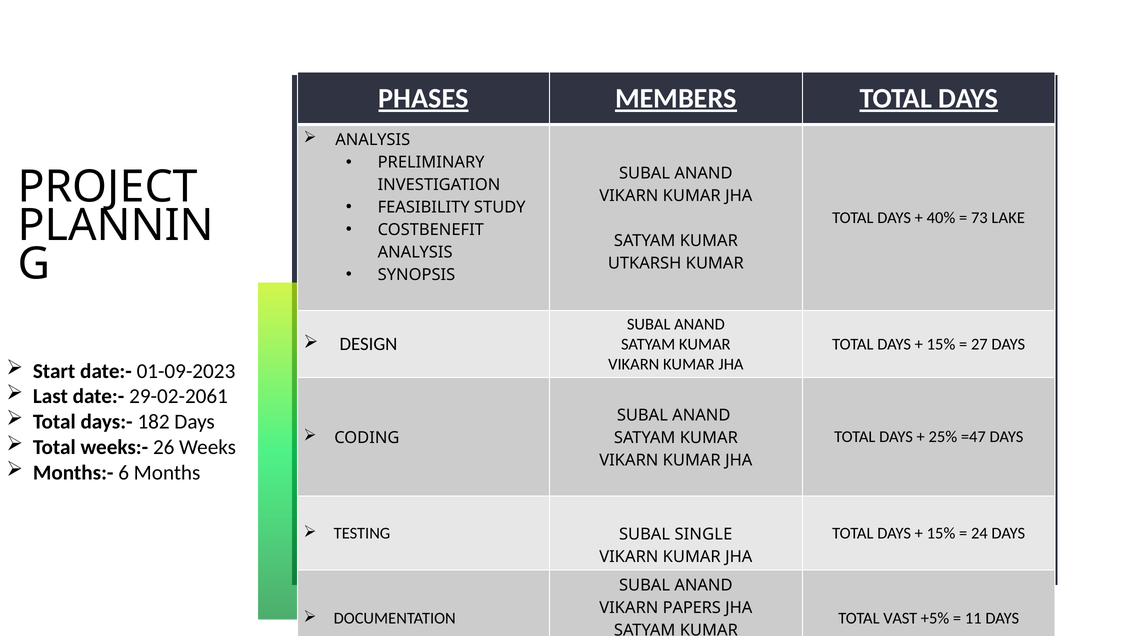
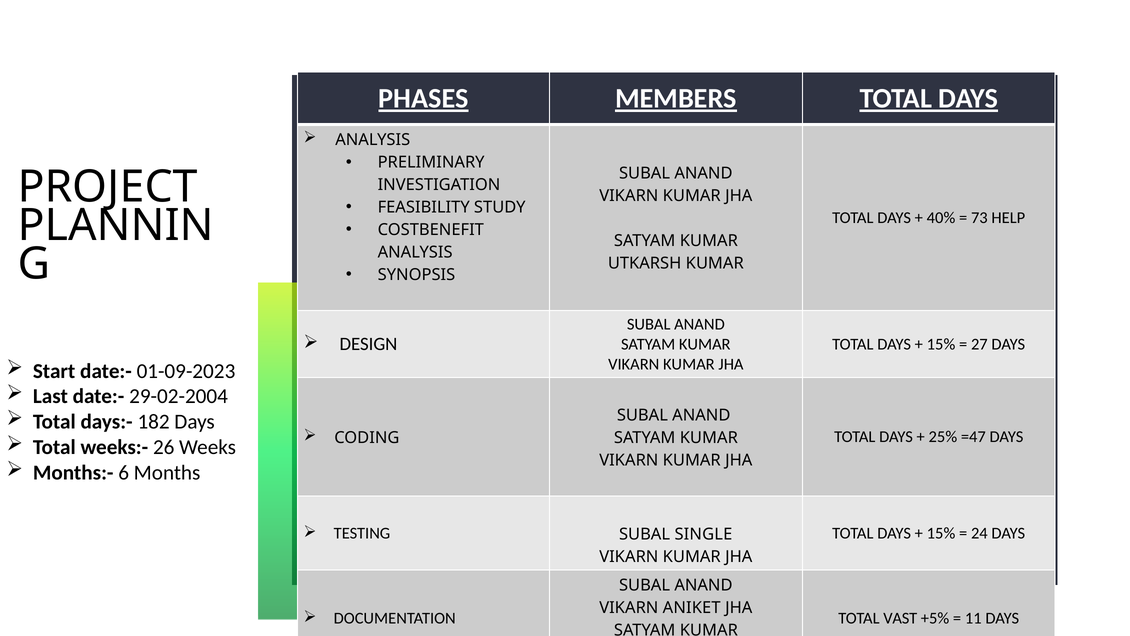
LAKE: LAKE -> HELP (1008, 218)
29-02-2061: 29-02-2061 -> 29-02-2004 (179, 396)
PAPERS: PAPERS -> ANIKET (692, 608)
